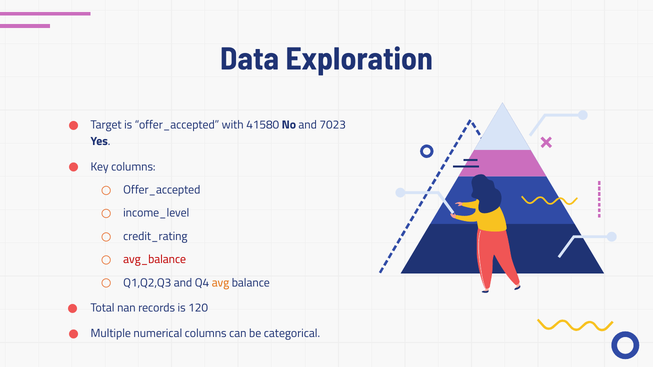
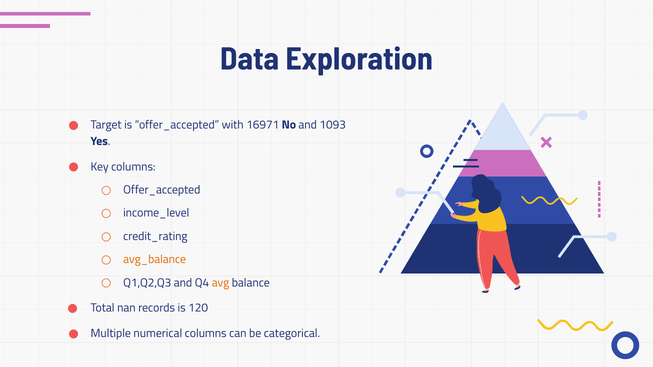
41580: 41580 -> 16971 (263, 125)
7023: 7023 -> 1093 (333, 125)
avg_balance colour: red -> orange (155, 260)
